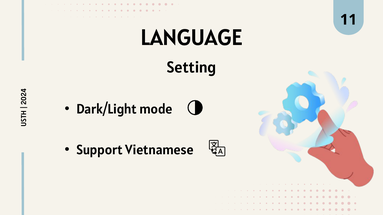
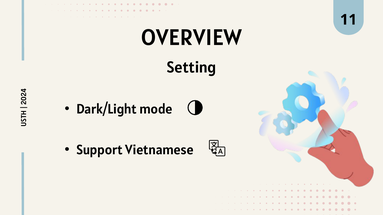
LANGUAGE: LANGUAGE -> OVERVIEW (191, 38)
